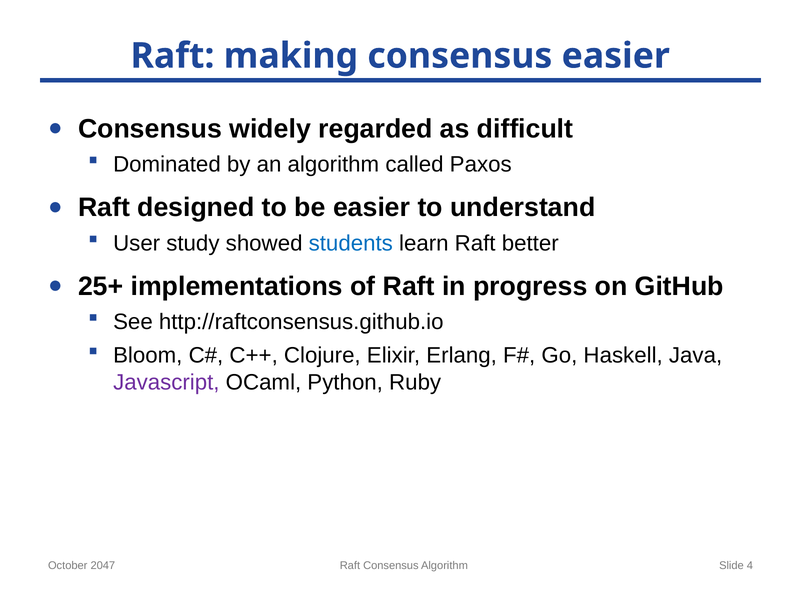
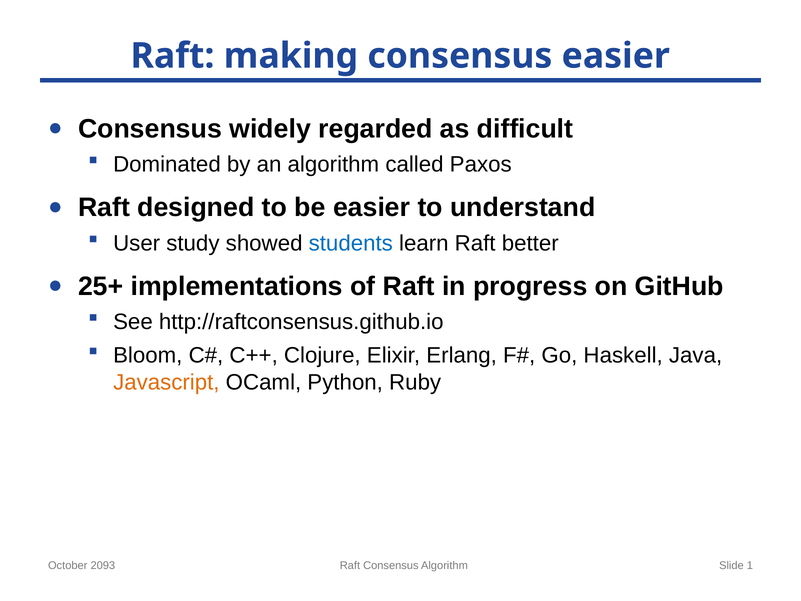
Javascript colour: purple -> orange (166, 382)
2047: 2047 -> 2093 (103, 565)
4: 4 -> 1 (750, 565)
